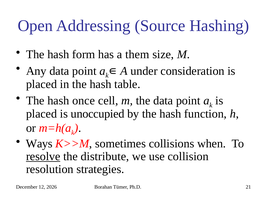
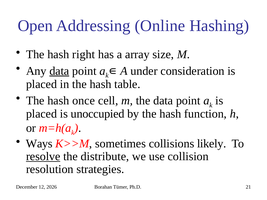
Source: Source -> Online (160, 26)
form: form -> right (84, 54)
them: them -> array (137, 54)
data underline: none -> present (59, 71)
when: when -> likely (212, 144)
